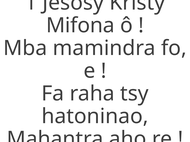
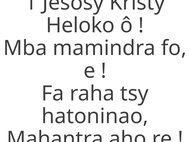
Mifona: Mifona -> Heloko (80, 26)
